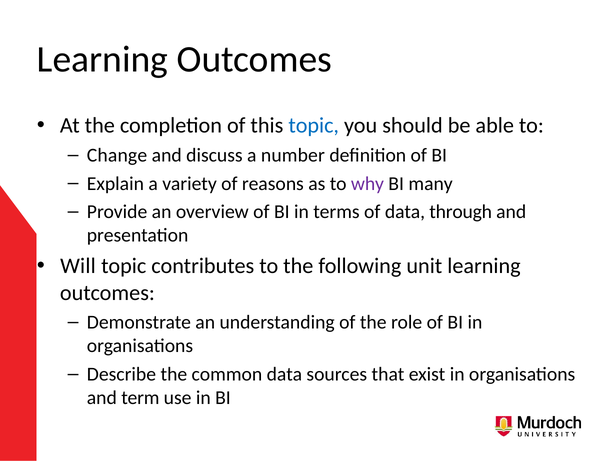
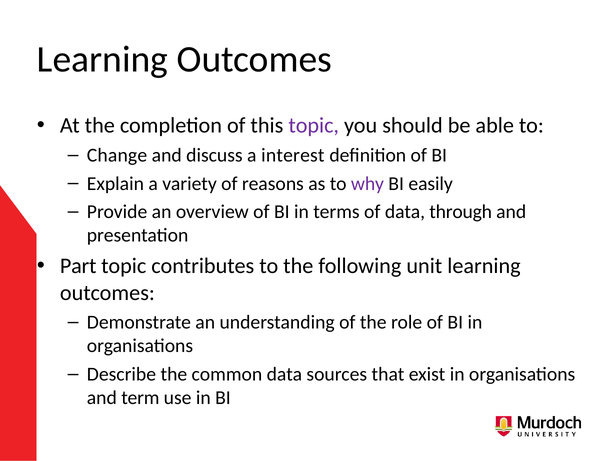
topic colour: blue -> purple (314, 126)
number: number -> interest (293, 155)
many: many -> easily (431, 184)
Will: Will -> Part (78, 266)
